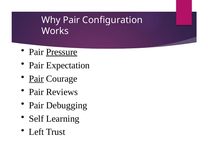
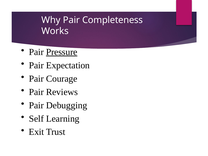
Configuration: Configuration -> Completeness (113, 20)
Pair underline: present -> none (36, 79)
Left: Left -> Exit (36, 132)
